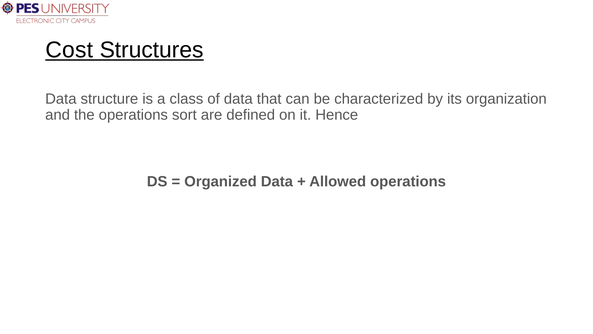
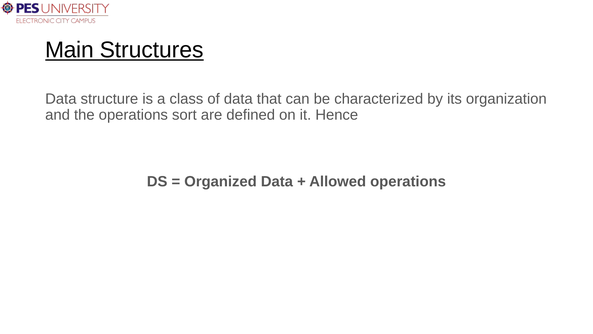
Cost: Cost -> Main (69, 50)
